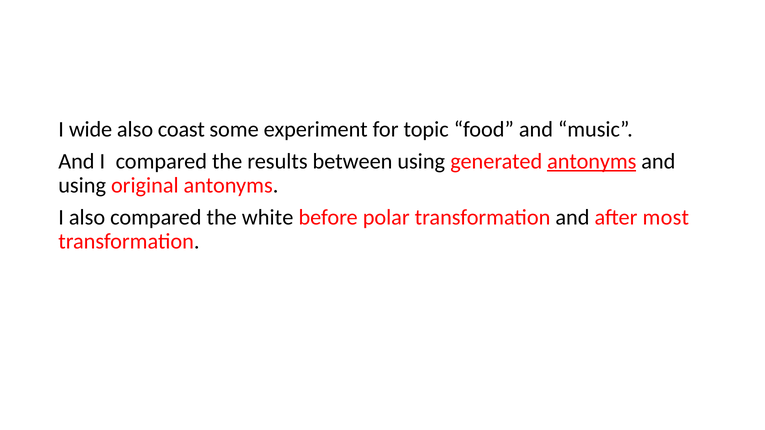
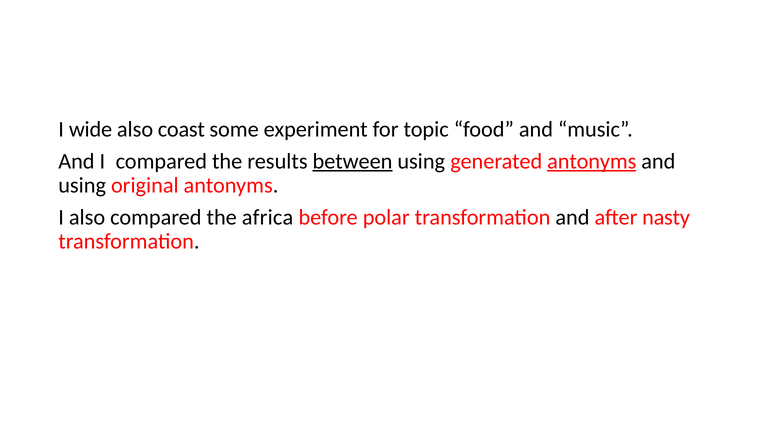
between underline: none -> present (353, 161)
white: white -> africa (268, 218)
most: most -> nasty (666, 218)
